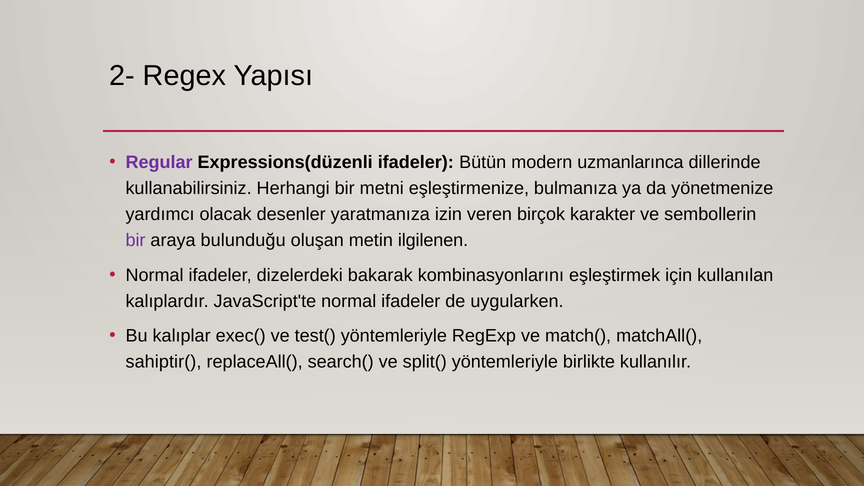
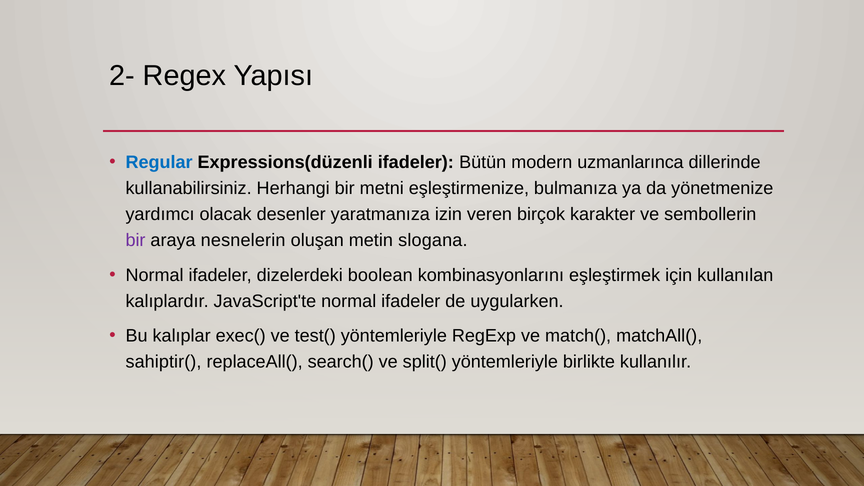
Regular colour: purple -> blue (159, 162)
bulunduğu: bulunduğu -> nesnelerin (243, 240)
ilgilenen: ilgilenen -> slogana (433, 240)
bakarak: bakarak -> boolean (380, 275)
